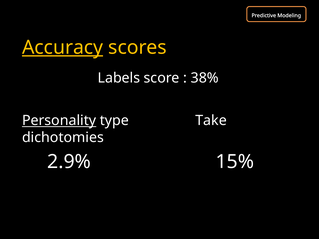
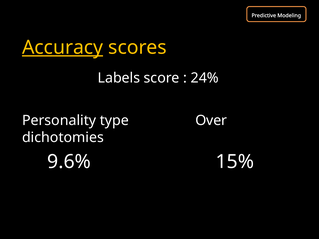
38%: 38% -> 24% (205, 78)
Personality underline: present -> none (59, 121)
Take: Take -> Over (211, 121)
2.9%: 2.9% -> 9.6% (69, 162)
